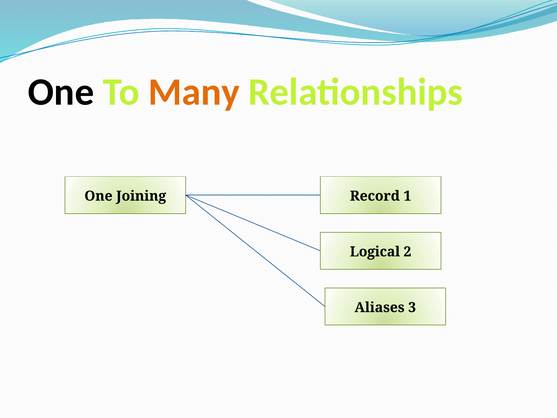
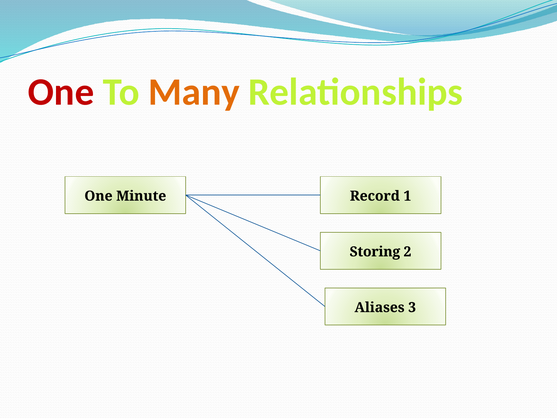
One colour: black -> red (61, 92)
Joining: Joining -> Minute (141, 196)
Logical: Logical -> Storing (375, 252)
